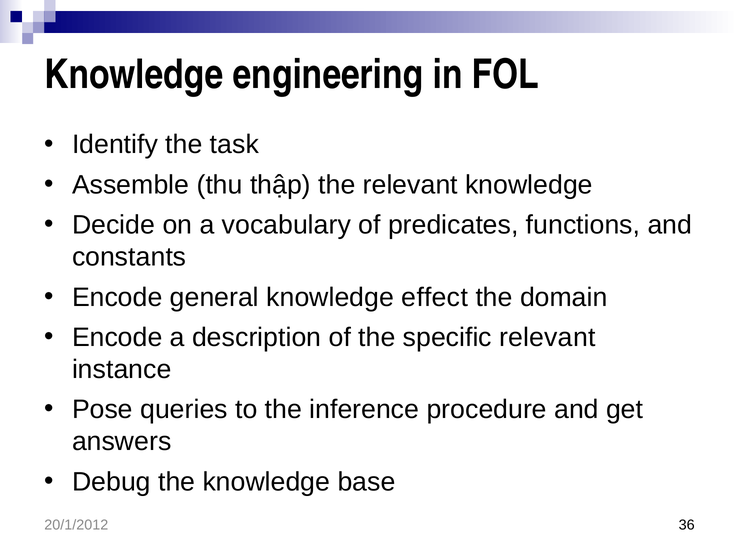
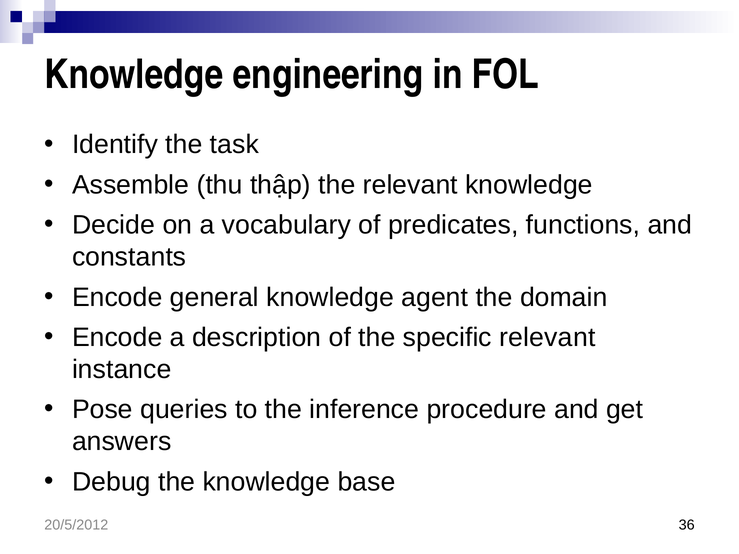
effect: effect -> agent (435, 297)
20/1/2012: 20/1/2012 -> 20/5/2012 (76, 525)
